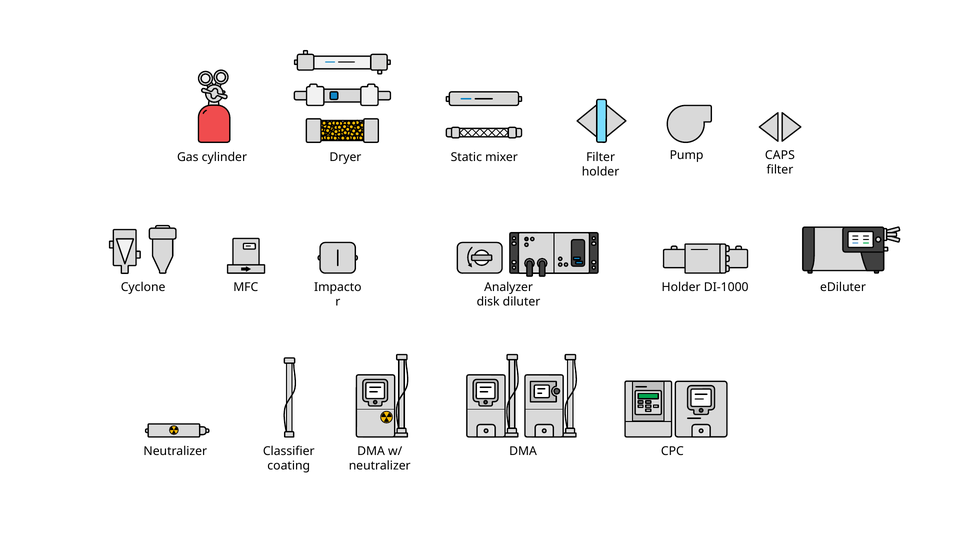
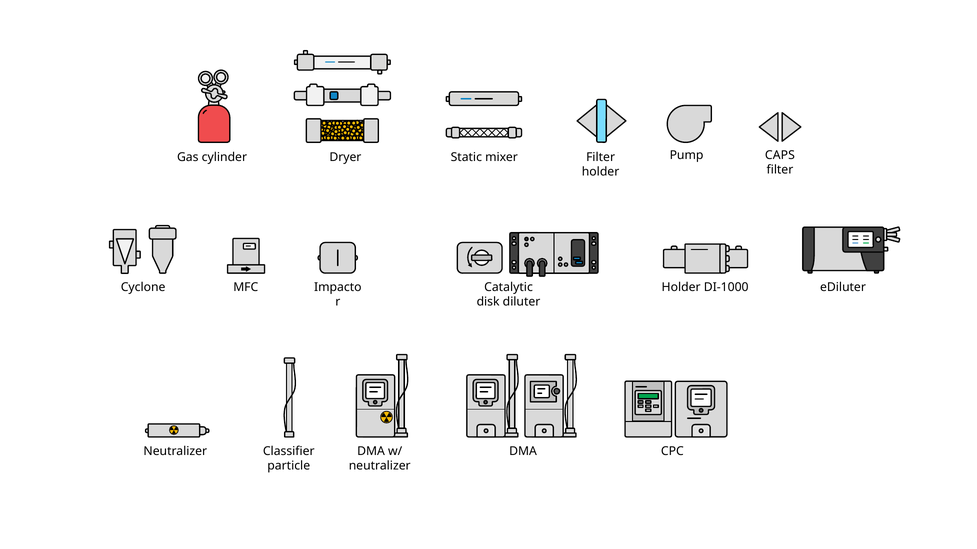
Analyzer: Analyzer -> Catalytic (509, 288)
coating: coating -> particle (289, 466)
